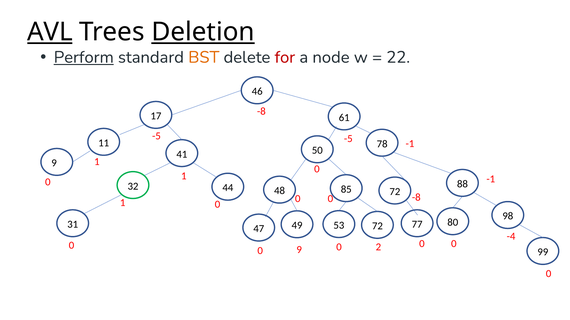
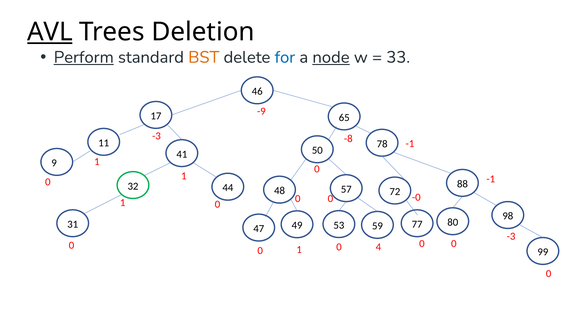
Deletion underline: present -> none (203, 32)
for colour: red -> blue (285, 57)
node underline: none -> present (331, 57)
22: 22 -> 33 (398, 57)
-8: -8 -> -9 (261, 112)
61: 61 -> 65 (344, 118)
-5: -5 -> -3 (156, 136)
-5: -5 -> -8 (348, 139)
85: 85 -> 57 (346, 190)
-8: -8 -> -0 (416, 198)
53 72: 72 -> 59 (377, 226)
-4: -4 -> -3 (511, 237)
9: 9 -> 1 (299, 250)
2: 2 -> 4 (378, 247)
